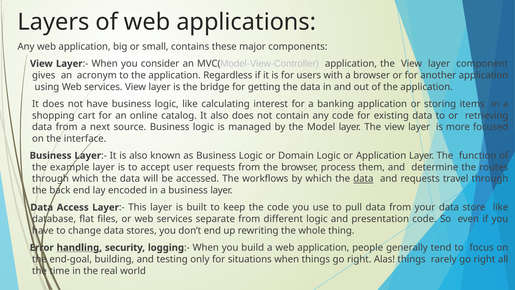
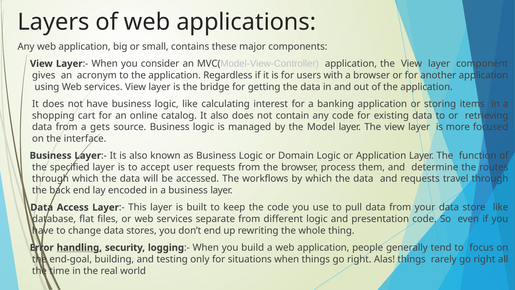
next: next -> gets (100, 127)
example: example -> specified (70, 167)
data underline: present -> none (363, 179)
